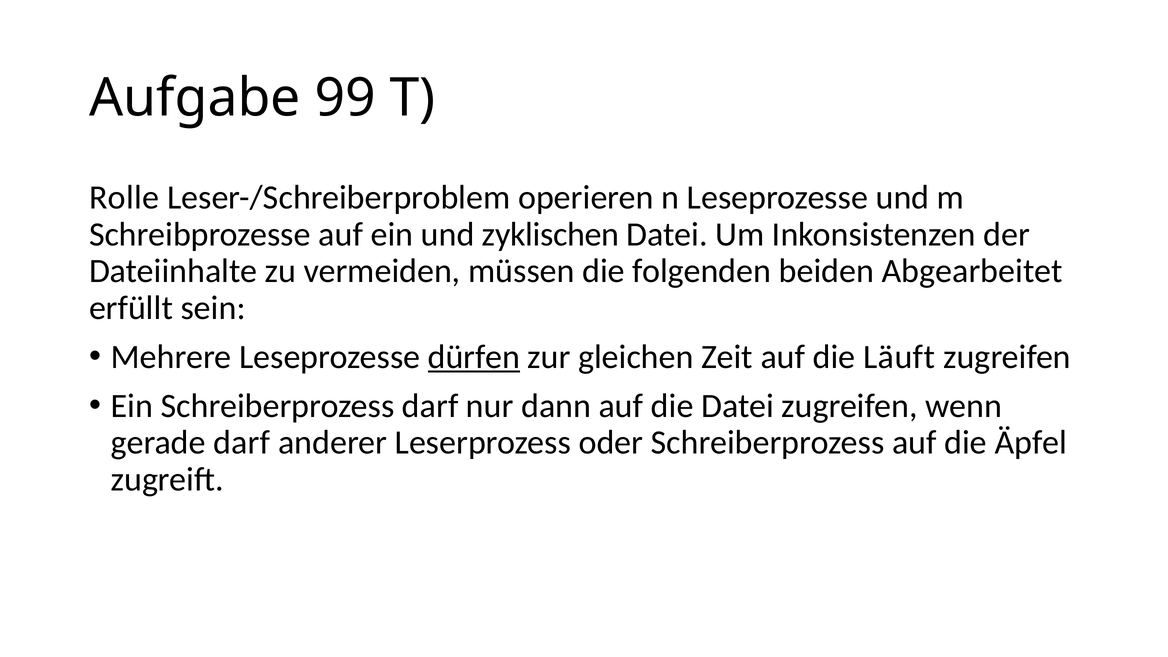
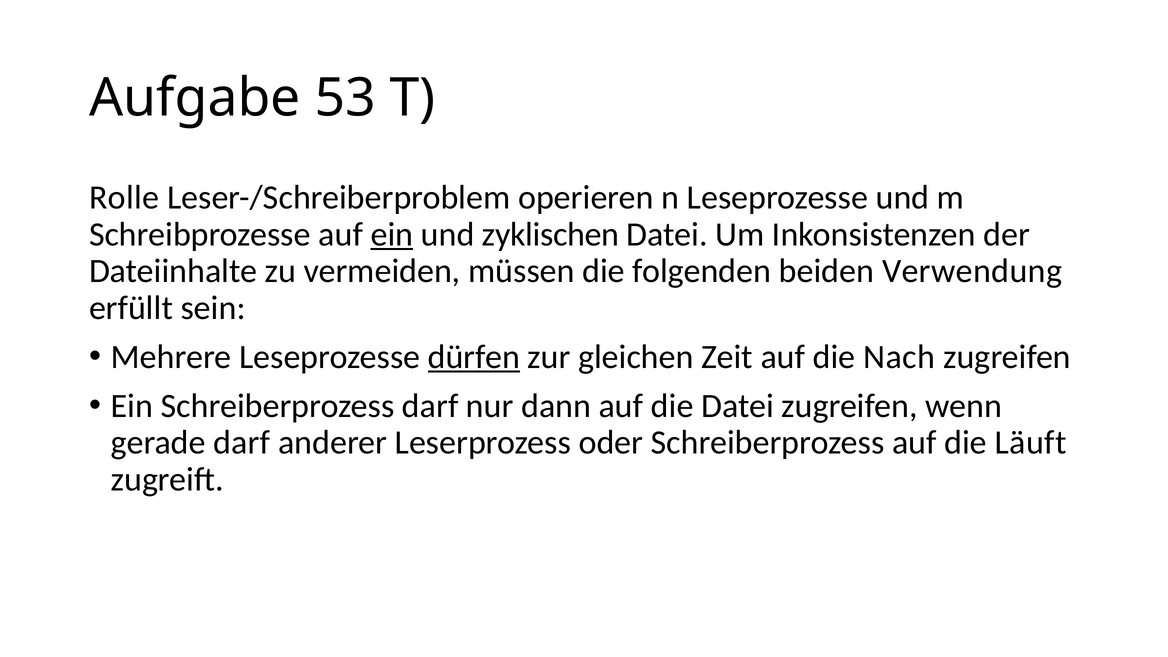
99: 99 -> 53 (345, 98)
ein underline: none -> present (392, 234)
Abgearbeitet: Abgearbeitet -> Verwendung (972, 271)
Läuft: Läuft -> Nach (899, 357)
Äpfel: Äpfel -> Läuft (1031, 443)
